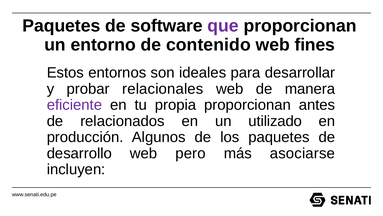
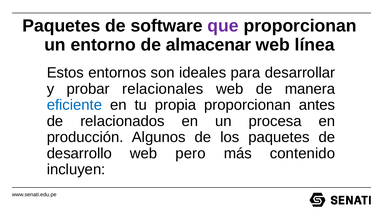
contenido: contenido -> almacenar (209, 45)
fines: fines -> línea (315, 45)
eficiente colour: purple -> blue (74, 105)
utilizado: utilizado -> procesa (275, 121)
asociarse: asociarse -> contenido (302, 153)
